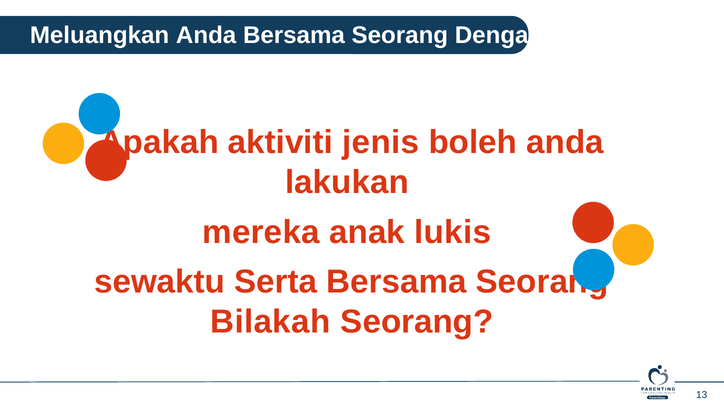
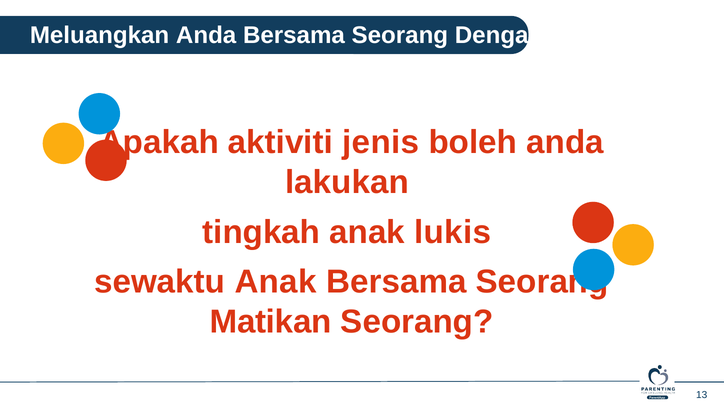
mereka: mereka -> tingkah (261, 232)
sewaktu Serta: Serta -> Anak (276, 282)
Bilakah: Bilakah -> Matikan (271, 322)
